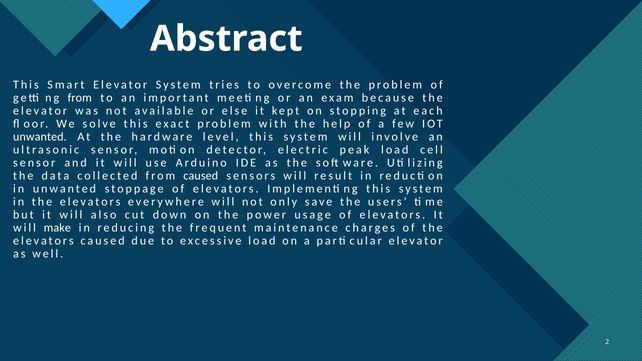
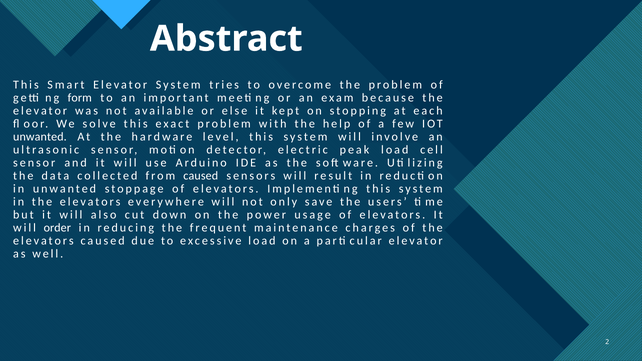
from: from -> form (80, 98)
make: make -> order (57, 228)
